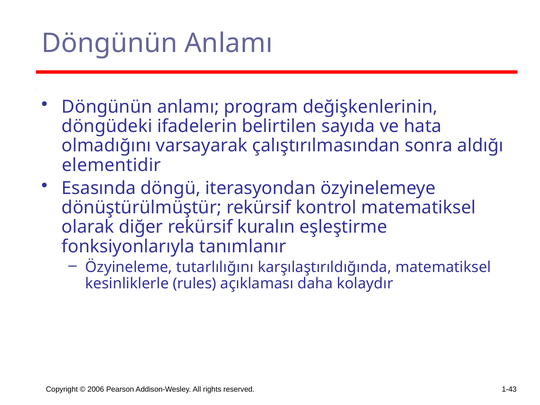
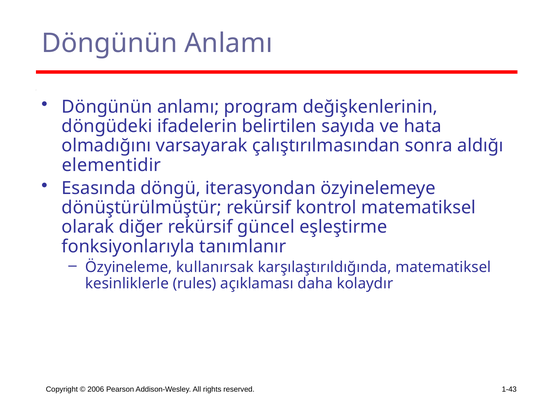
kuralın: kuralın -> güncel (266, 227)
tutarlılığını: tutarlılığını -> kullanırsak (215, 267)
